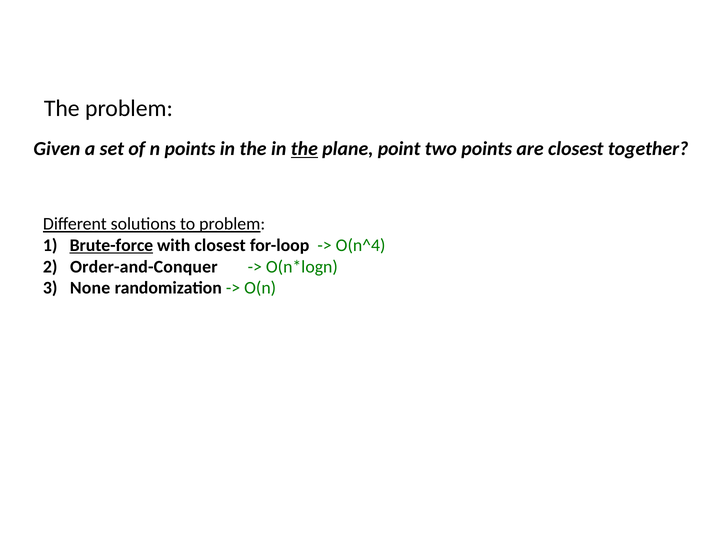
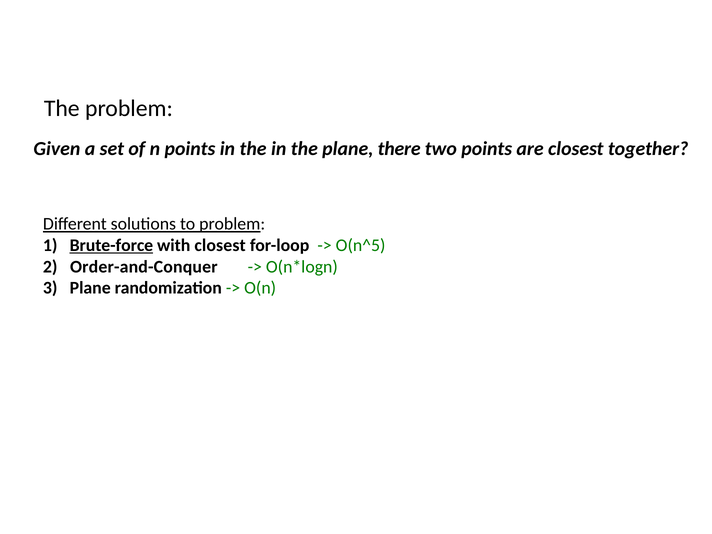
the underline: present -> none (304, 149)
point: point -> there (399, 149)
O(n^4: O(n^4 -> O(n^5 (361, 245)
None: None -> Plane (90, 288)
